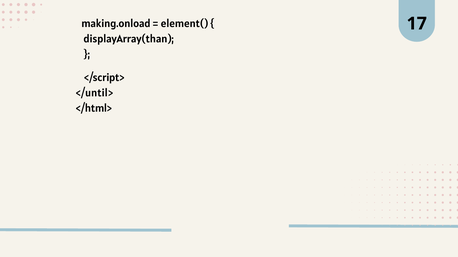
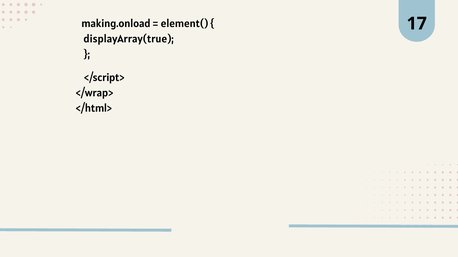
displayArray(than: displayArray(than -> displayArray(true (129, 39)
</until>: </until> -> </wrap> (95, 93)
